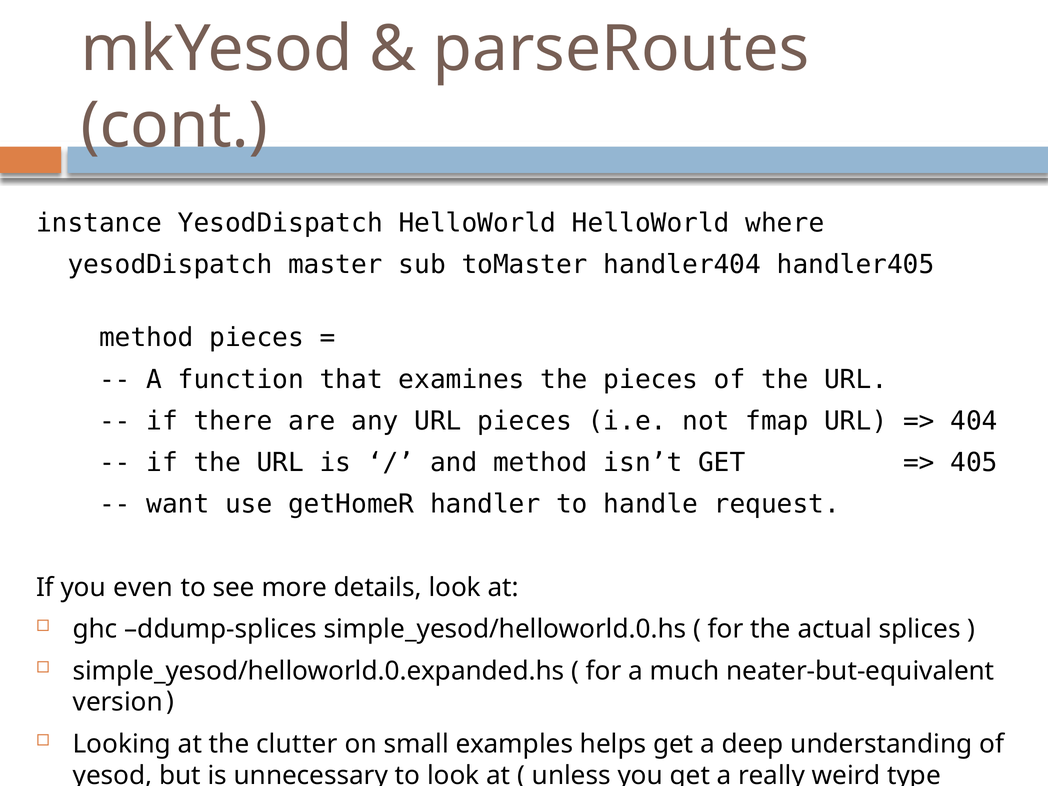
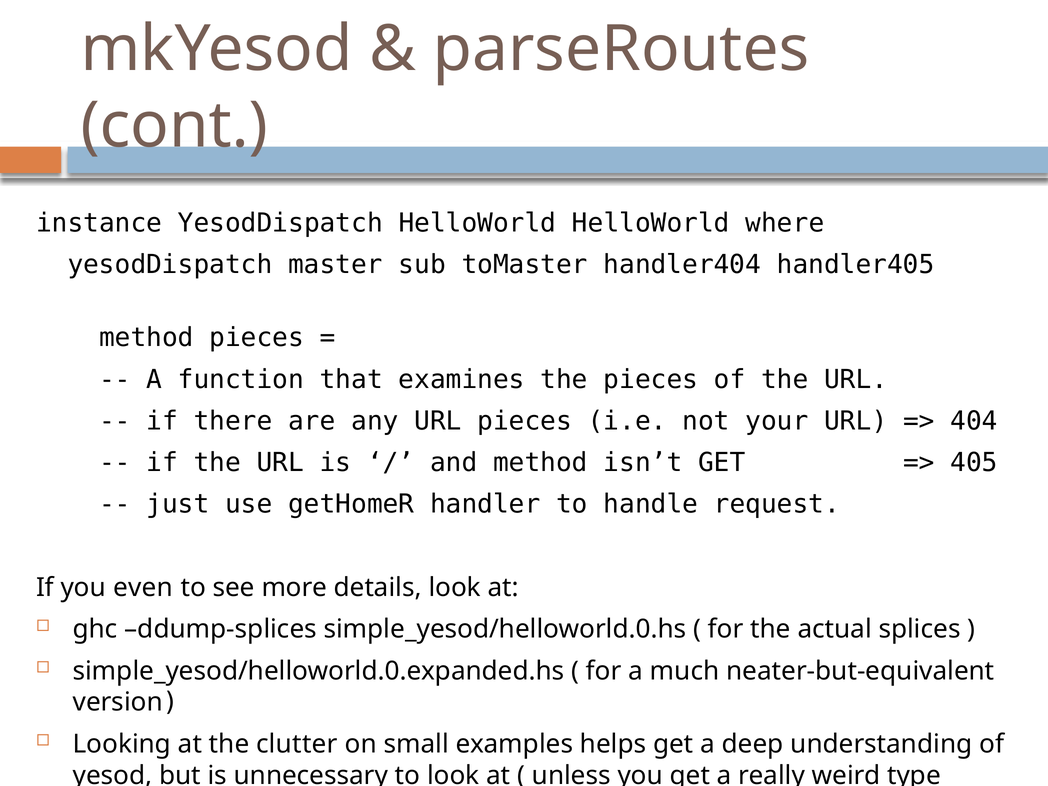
fmap: fmap -> your (777, 421)
want: want -> just (178, 504)
